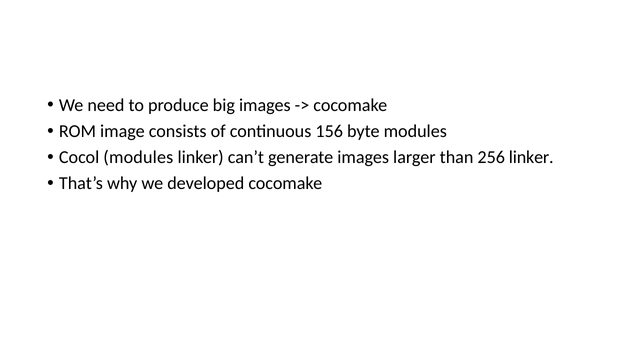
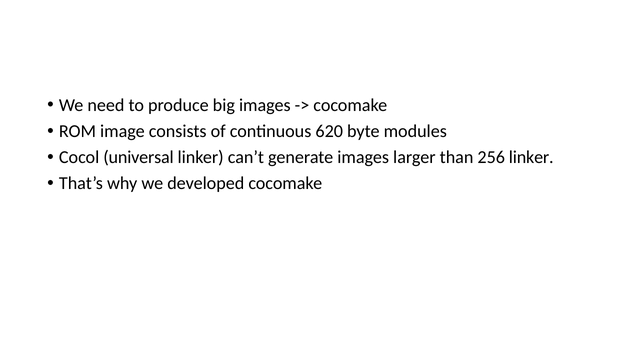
156: 156 -> 620 (329, 131)
Cocol modules: modules -> universal (139, 157)
